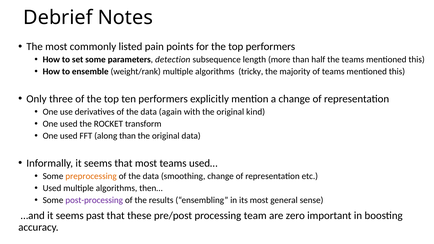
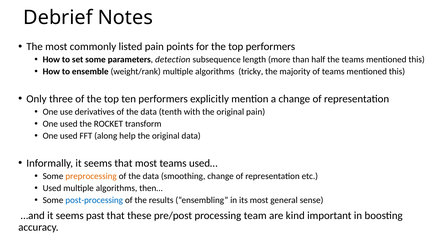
again: again -> tenth (170, 112)
original kind: kind -> pain (256, 112)
along than: than -> help (127, 136)
post-processing colour: purple -> blue (94, 200)
zero: zero -> kind (295, 216)
